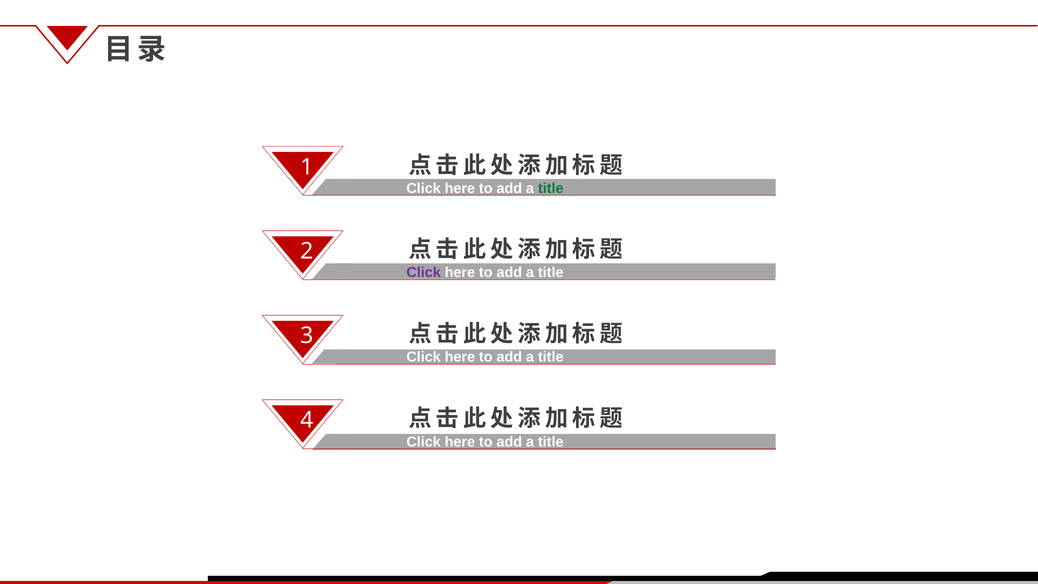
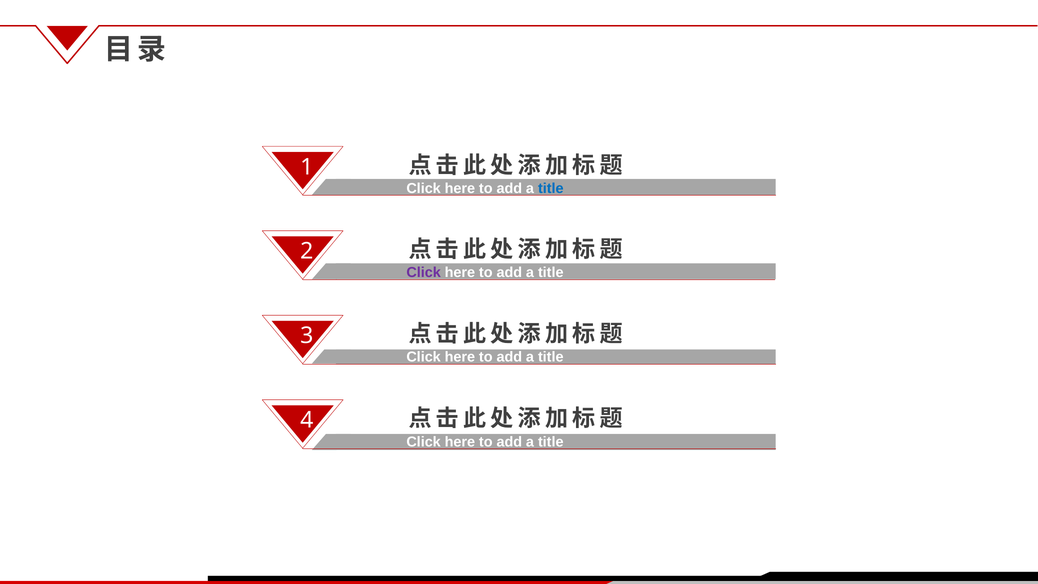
title colour: green -> blue (551, 188)
